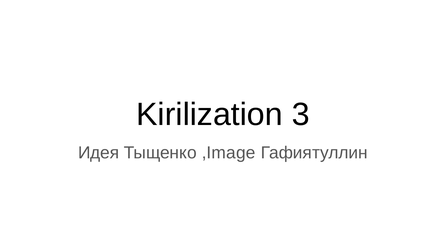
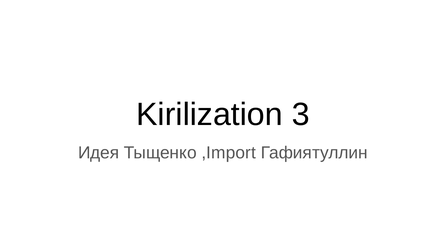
,Image: ,Image -> ,Import (229, 153)
